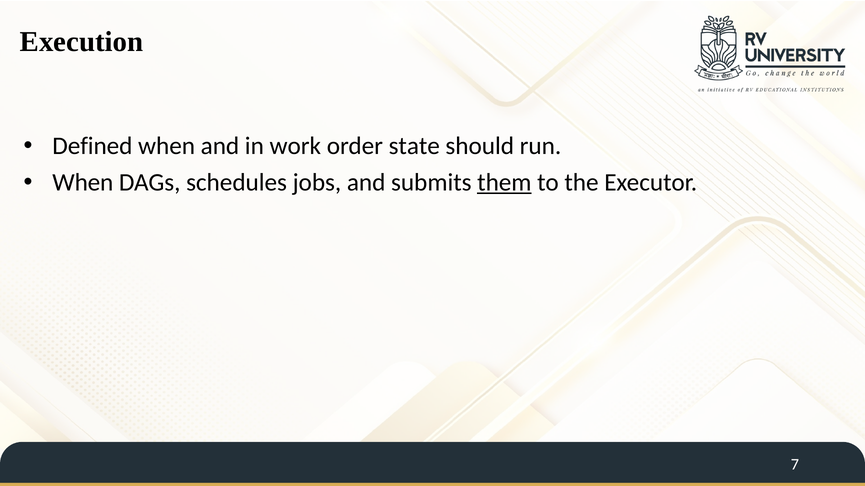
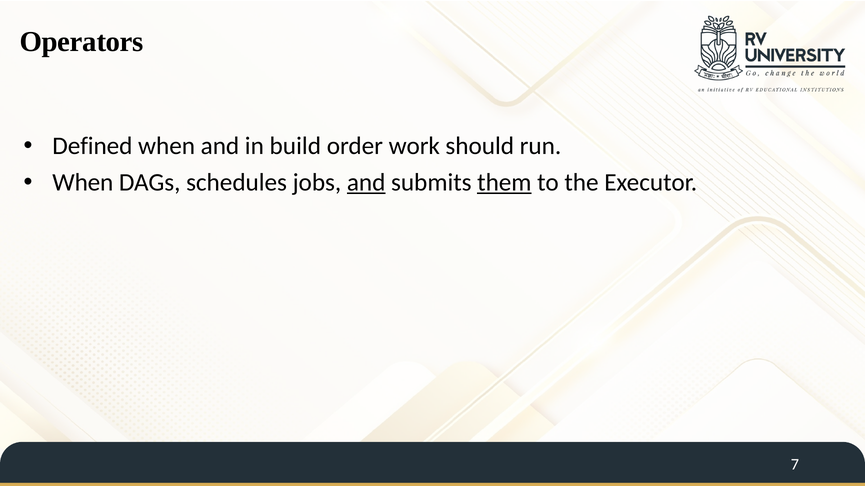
Execution: Execution -> Operators (82, 42)
work: work -> build (295, 146)
state: state -> work (414, 146)
and underline: none -> present (366, 183)
